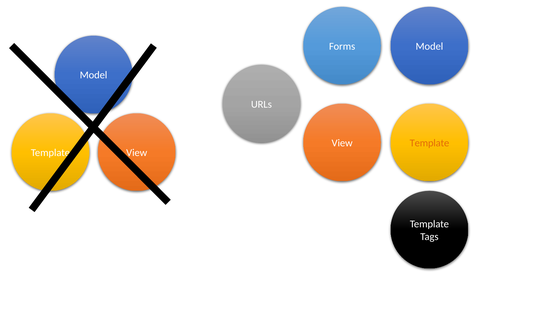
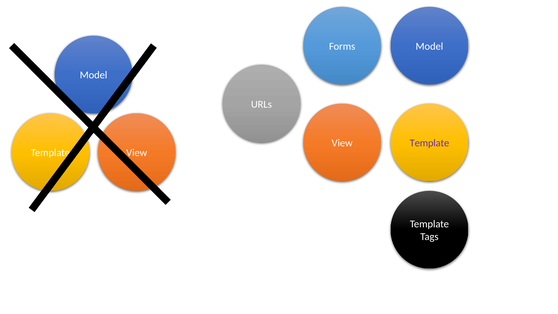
Template colour: orange -> purple (429, 143)
